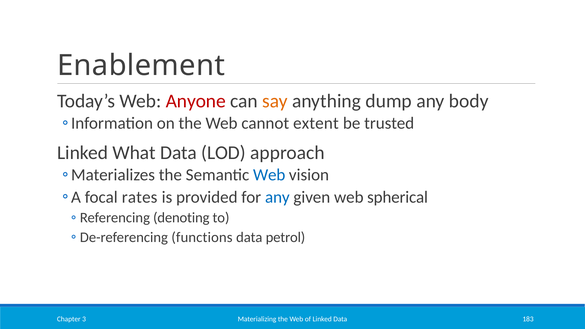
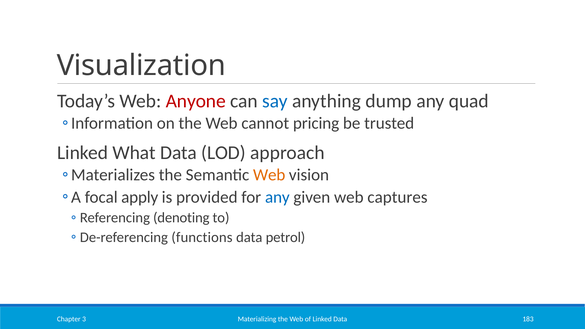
Enablement: Enablement -> Visualization (141, 66)
say colour: orange -> blue (275, 101)
body: body -> quad (469, 101)
extent: extent -> pricing (316, 123)
Web colour: blue -> orange (269, 175)
rates: rates -> apply (140, 197)
spherical: spherical -> captures (397, 197)
